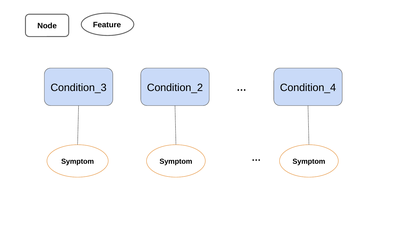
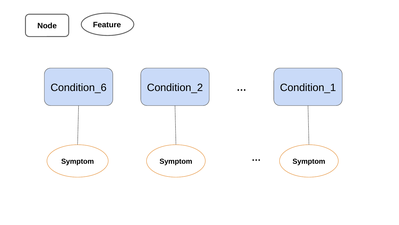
Condition_3: Condition_3 -> Condition_6 (79, 87)
Condition_4: Condition_4 -> Condition_1 (308, 87)
